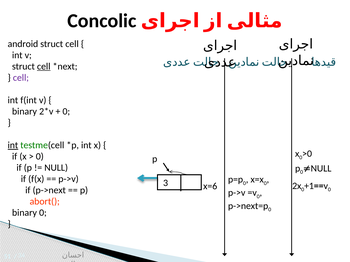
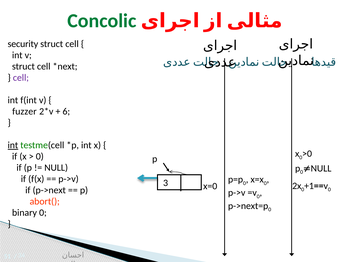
Concolic colour: black -> green (102, 21)
android: android -> security (23, 44)
cell underline: present -> none (44, 66)
binary: binary -> fuzzer (24, 112)
0: 0 -> 6 (66, 112)
x=6: x=6 -> x=0 (210, 187)
